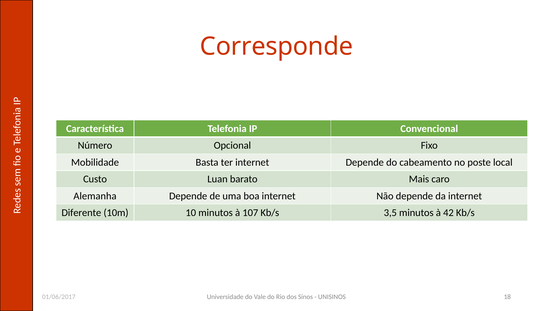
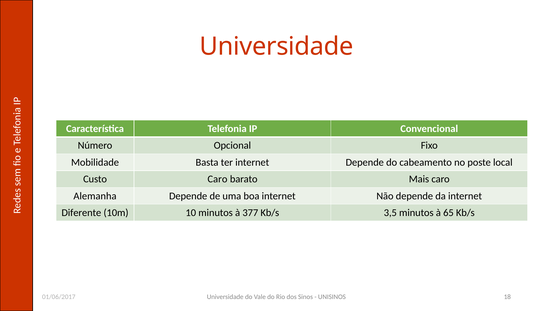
Corresponde: Corresponde -> Universidade (277, 46)
Custo Luan: Luan -> Caro (217, 179)
107: 107 -> 377 (250, 213)
42: 42 -> 65 (448, 213)
